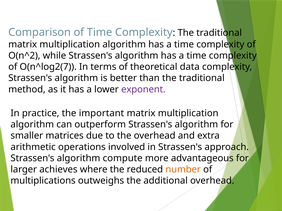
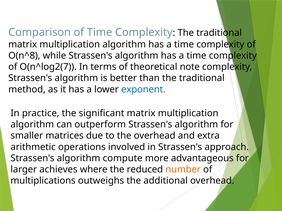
O(n^2: O(n^2 -> O(n^8 (24, 56)
data: data -> note (190, 67)
exponent colour: purple -> blue (143, 90)
important: important -> significant (102, 113)
